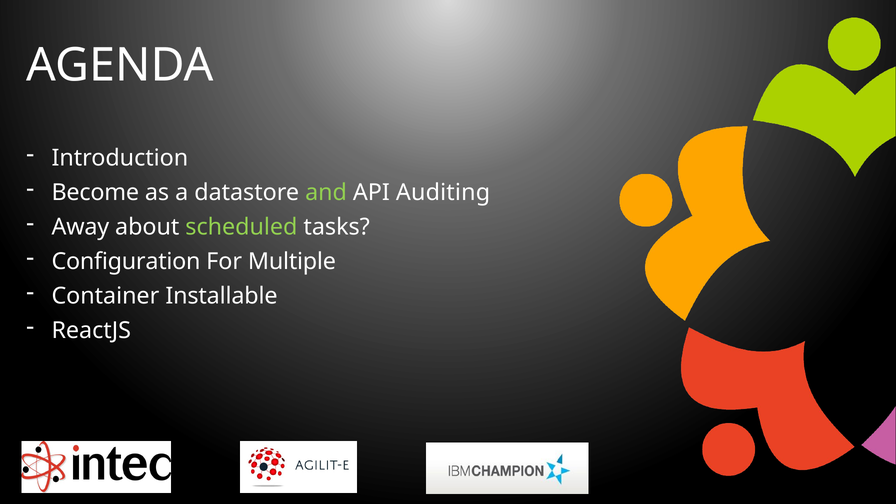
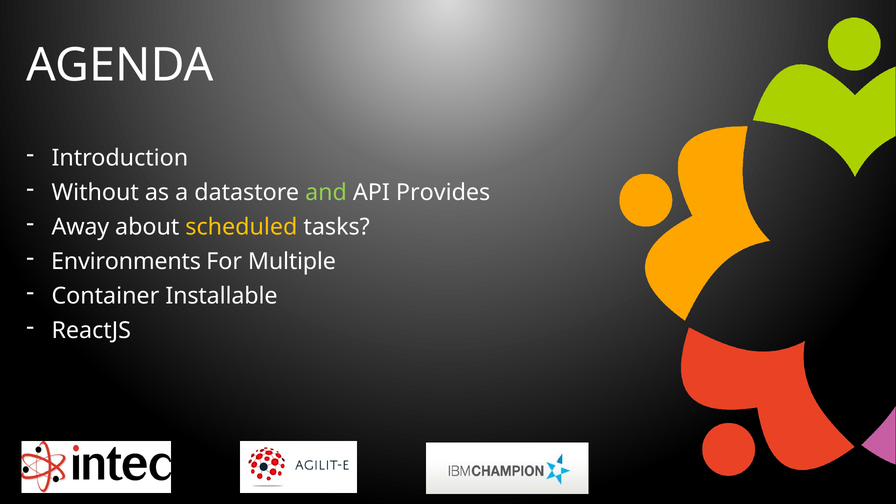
Become: Become -> Without (95, 192)
Auditing: Auditing -> Provides (443, 192)
scheduled colour: light green -> yellow (241, 227)
Configuration: Configuration -> Environments (126, 261)
